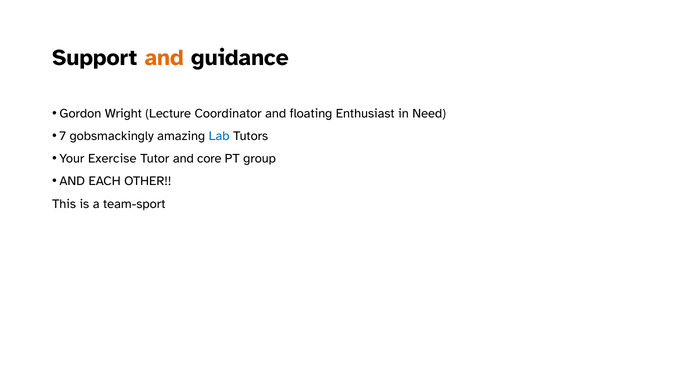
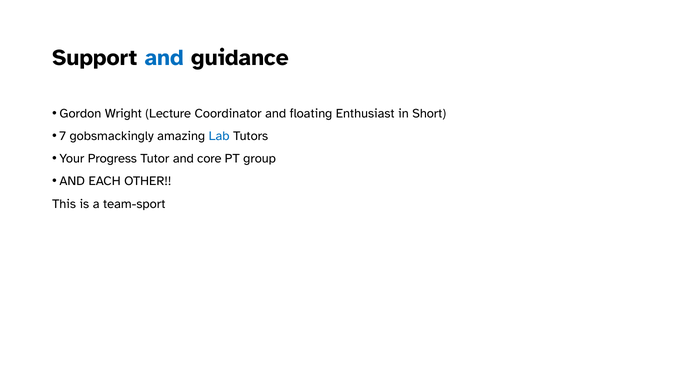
and colour: orange -> blue (164, 58)
Need: Need -> Short (429, 114)
Exercise: Exercise -> Progress (112, 159)
